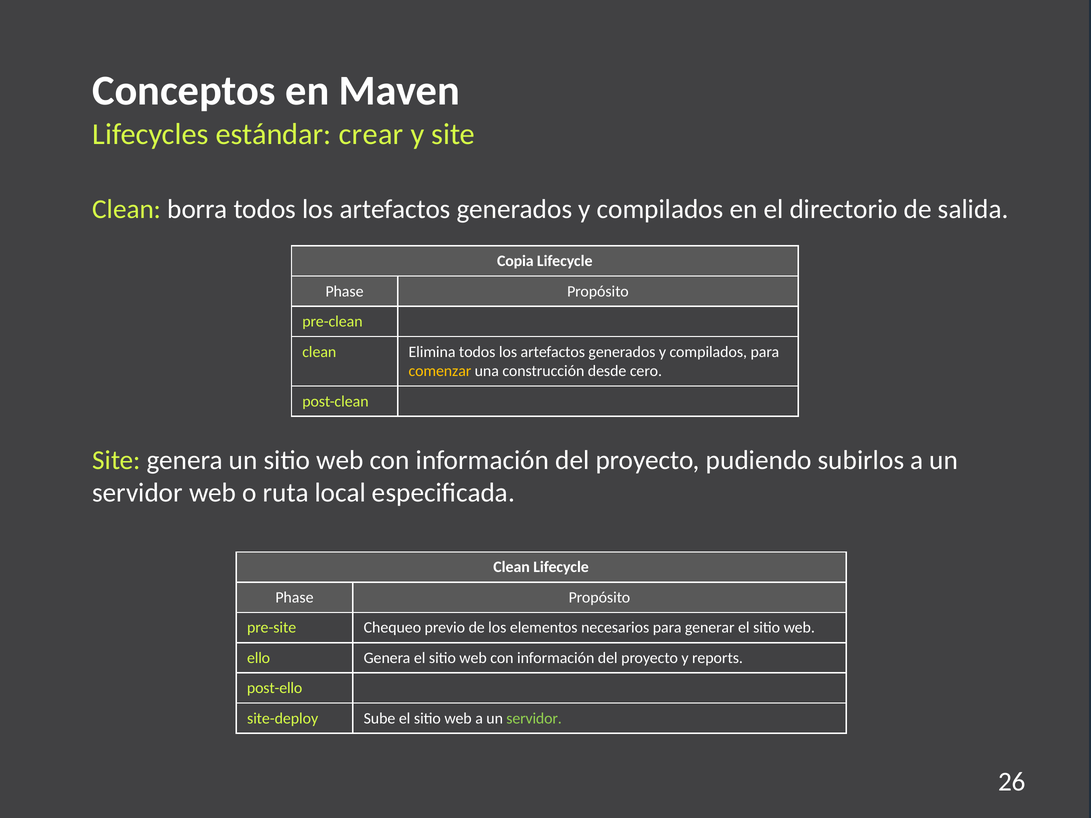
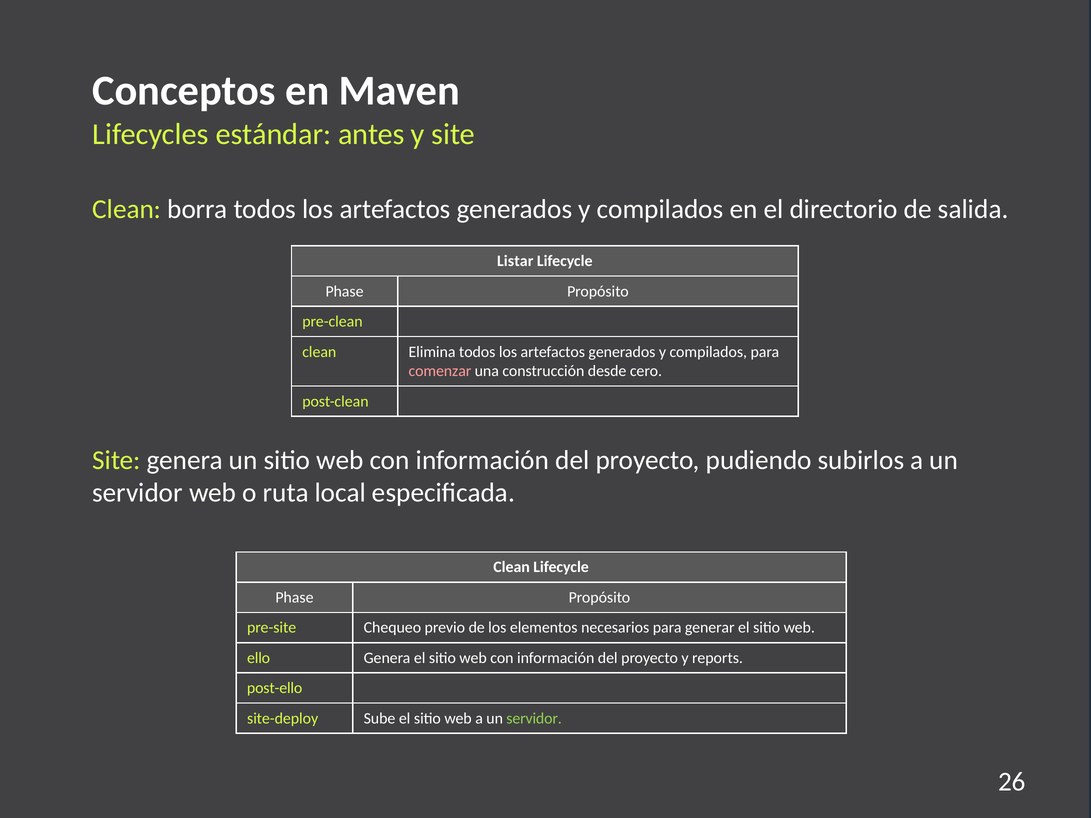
crear: crear -> antes (371, 134)
Copia: Copia -> Listar (515, 261)
comenzar colour: yellow -> pink (440, 371)
